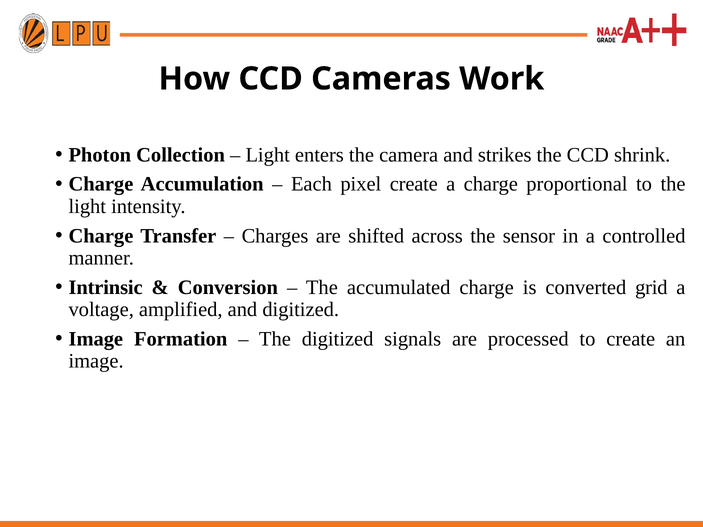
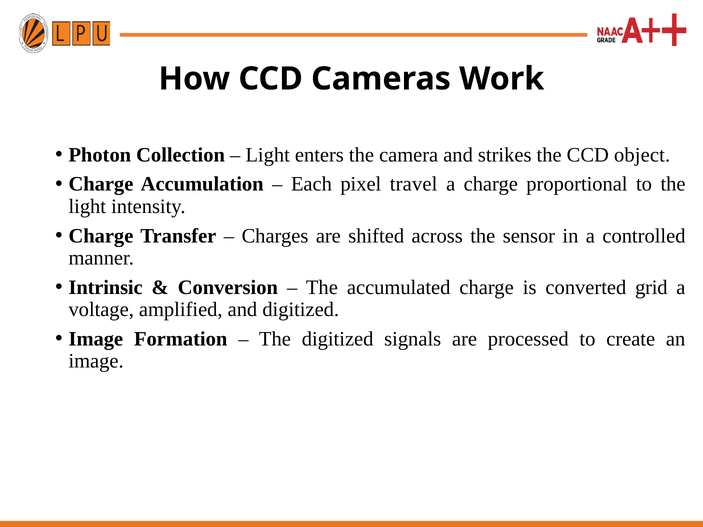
shrink: shrink -> object (642, 155)
pixel create: create -> travel (414, 184)
